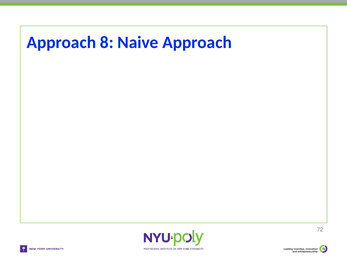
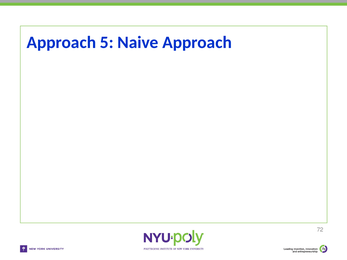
8: 8 -> 5 (107, 43)
